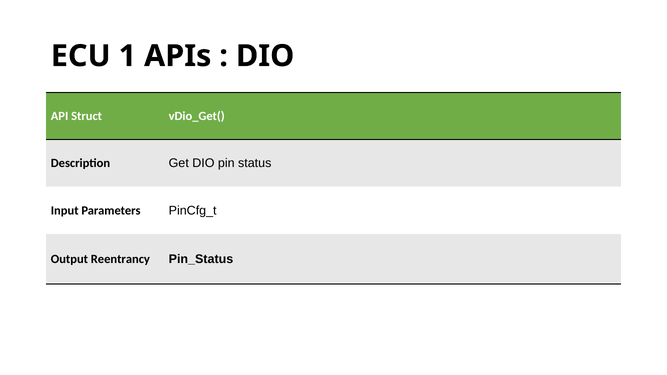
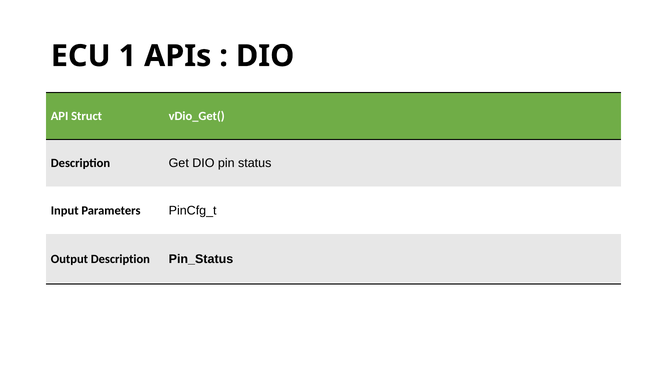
Output Reentrancy: Reentrancy -> Description (120, 259)
